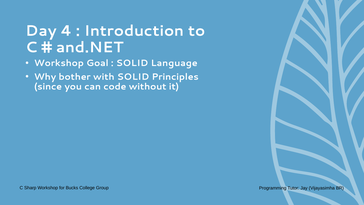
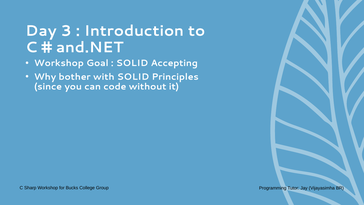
4: 4 -> 3 (66, 31)
Language: Language -> Accepting (174, 63)
